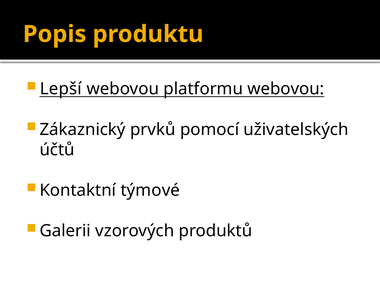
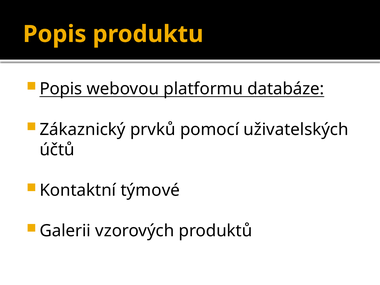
Lepší: Lepší -> Popis (61, 89)
platformu webovou: webovou -> databáze (286, 89)
